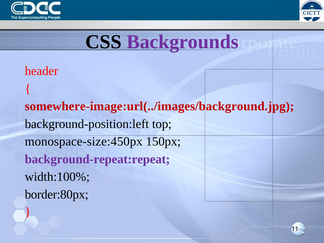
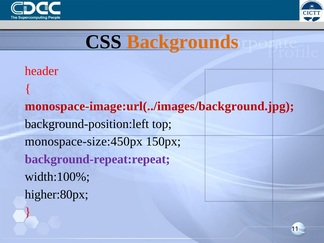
Backgrounds colour: purple -> orange (183, 42)
somewhere-image:url(../images/background.jpg: somewhere-image:url(../images/background.jpg -> monospace-image:url(../images/background.jpg (159, 106)
border:80px: border:80px -> higher:80px (57, 194)
